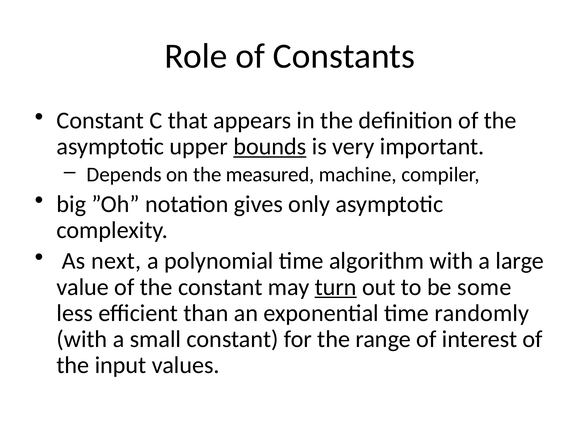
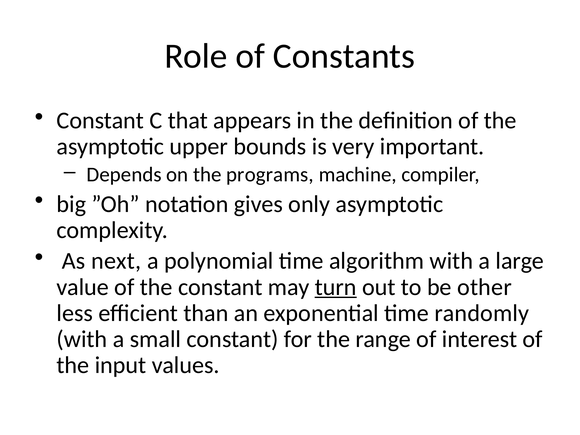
bounds underline: present -> none (270, 147)
measured: measured -> programs (270, 175)
some: some -> other (484, 287)
